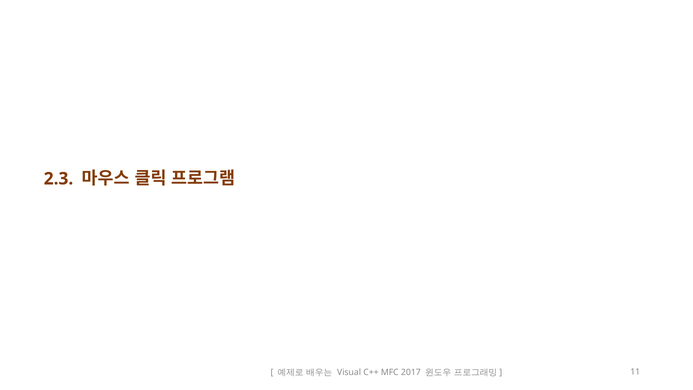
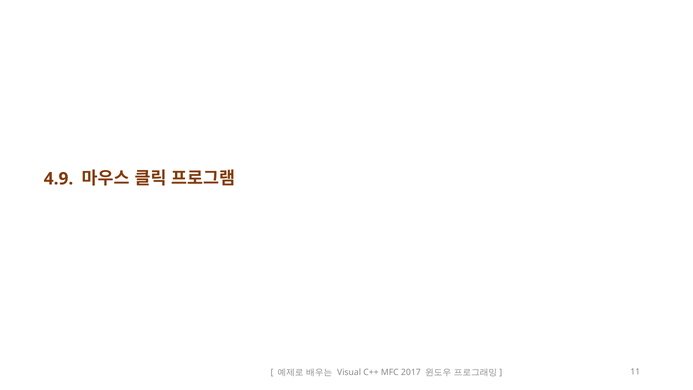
2.3: 2.3 -> 4.9 (59, 179)
